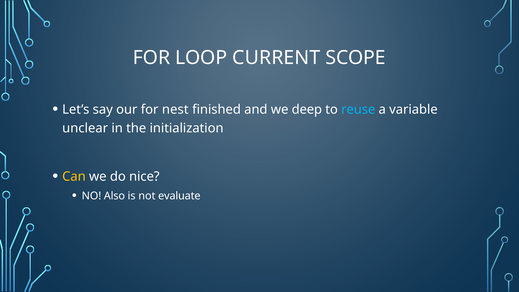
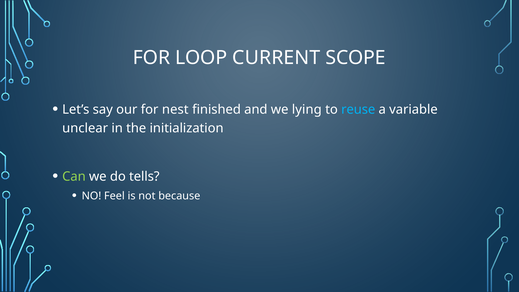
deep: deep -> lying (307, 110)
Can colour: yellow -> light green (74, 176)
nice: nice -> tells (144, 176)
Also: Also -> Feel (114, 196)
evaluate: evaluate -> because (179, 196)
